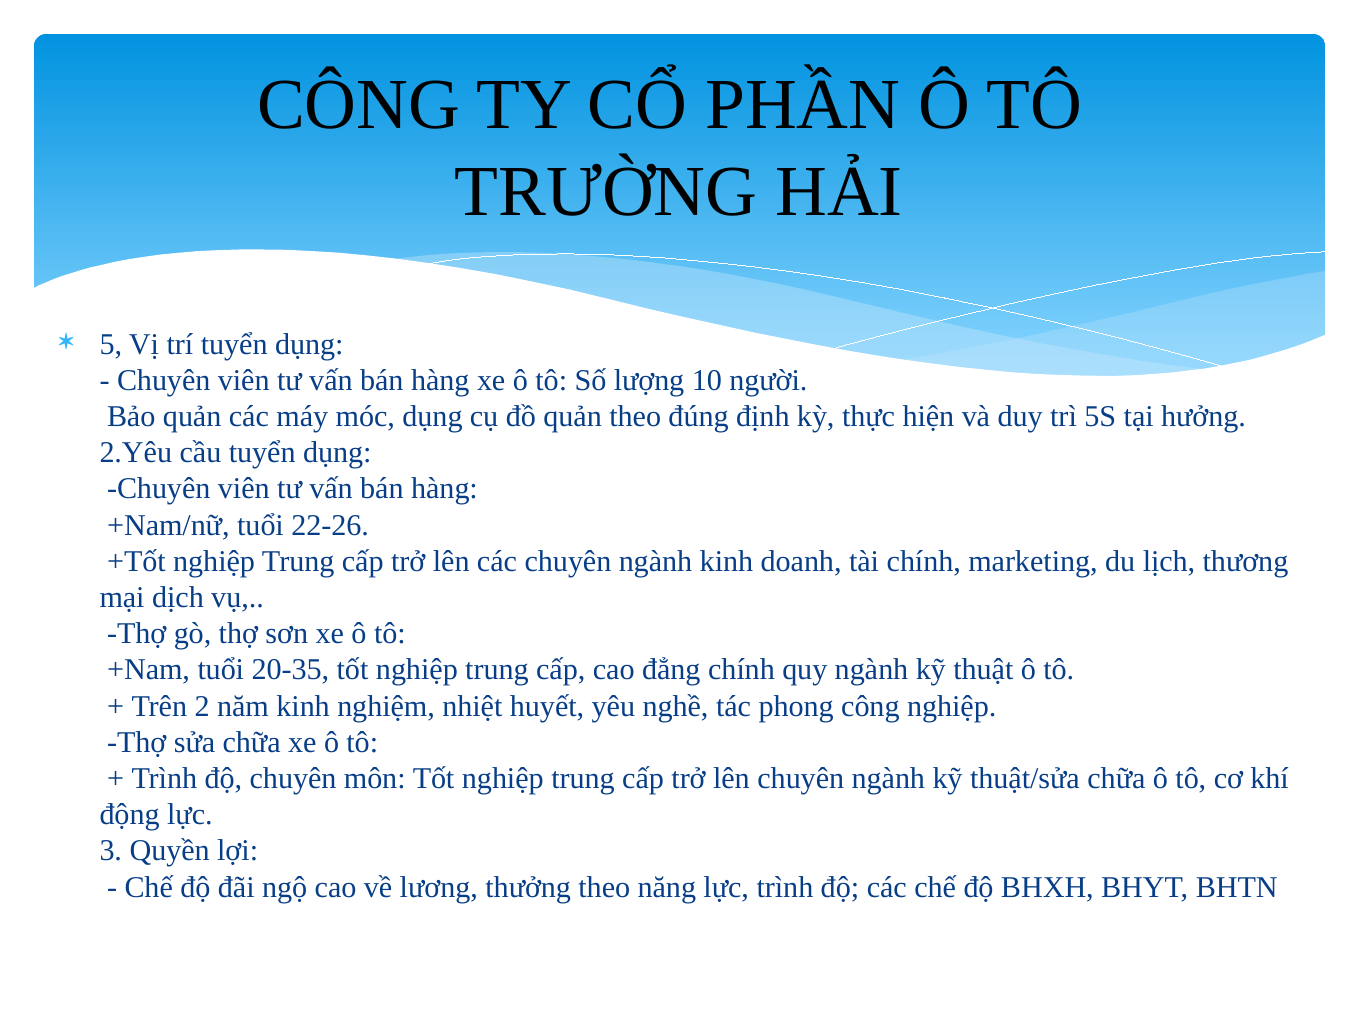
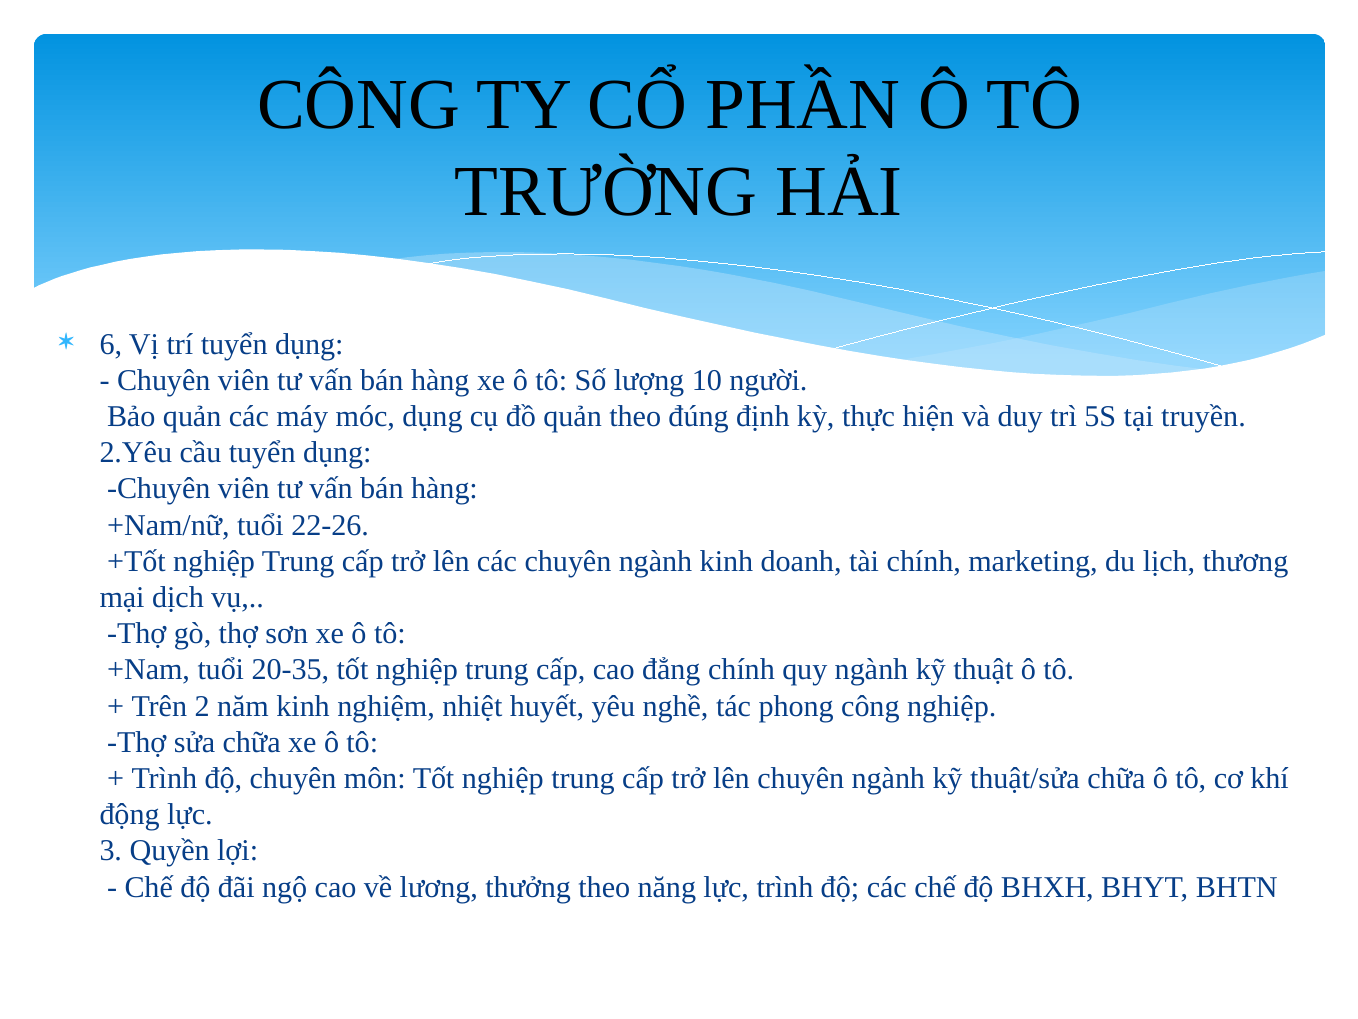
5: 5 -> 6 (111, 344)
hưởng: hưởng -> truyền (1204, 416)
